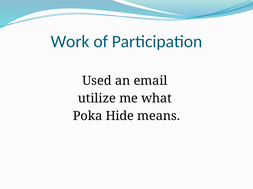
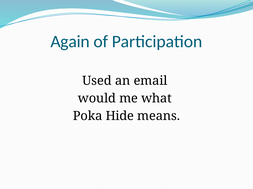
Work: Work -> Again (70, 42)
utilize: utilize -> would (97, 99)
